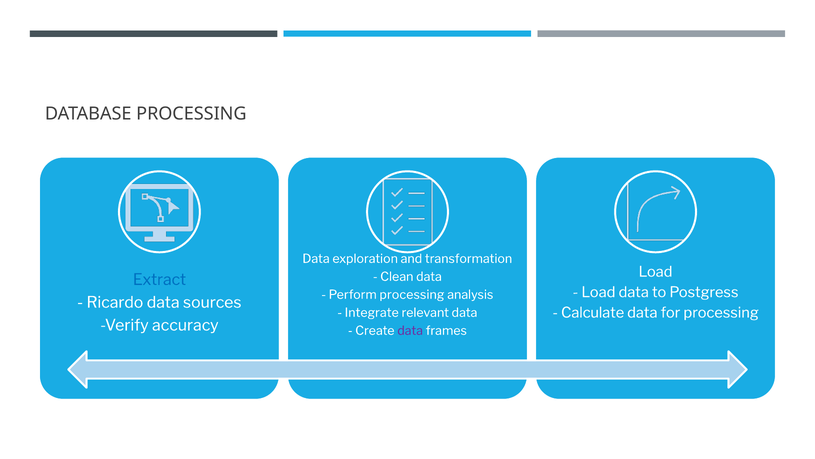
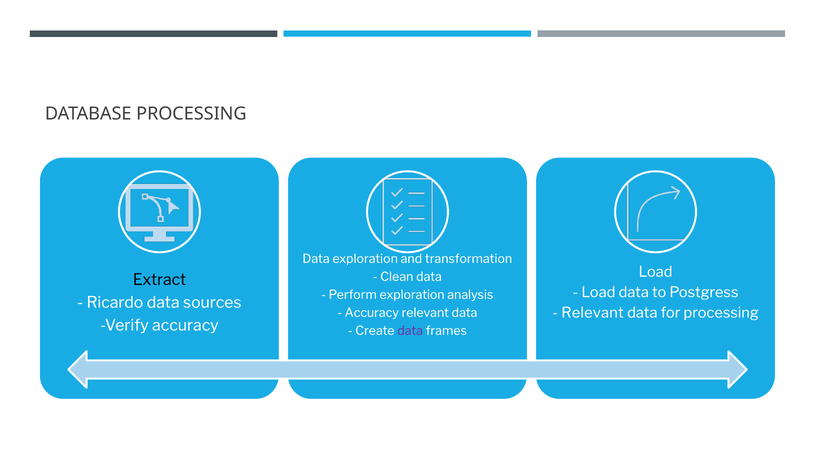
Extract colour: blue -> black (159, 279)
Perform processing: processing -> exploration (412, 294)
Calculate: Calculate -> Relevant (592, 312)
Integrate: Integrate -> Accuracy (372, 312)
